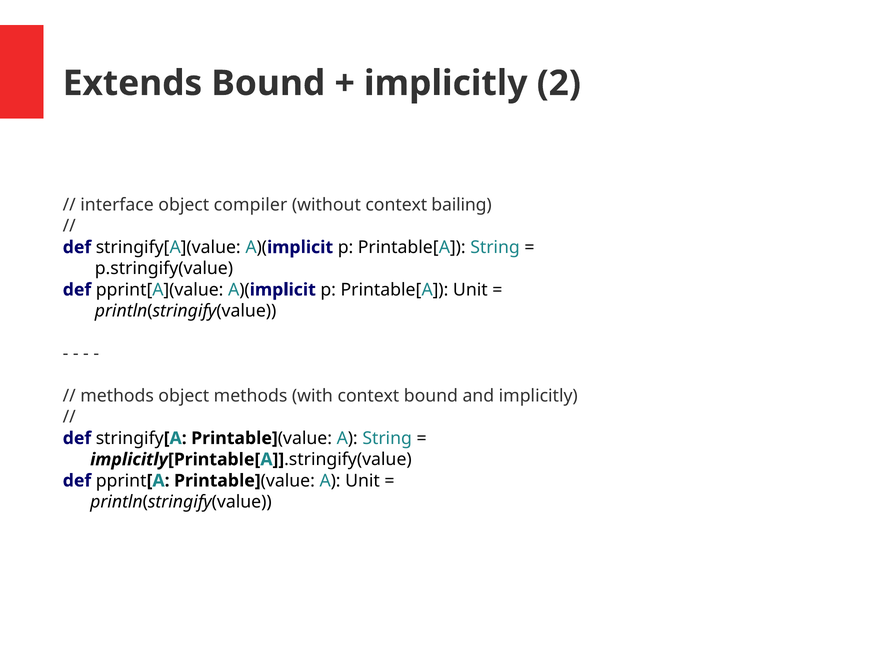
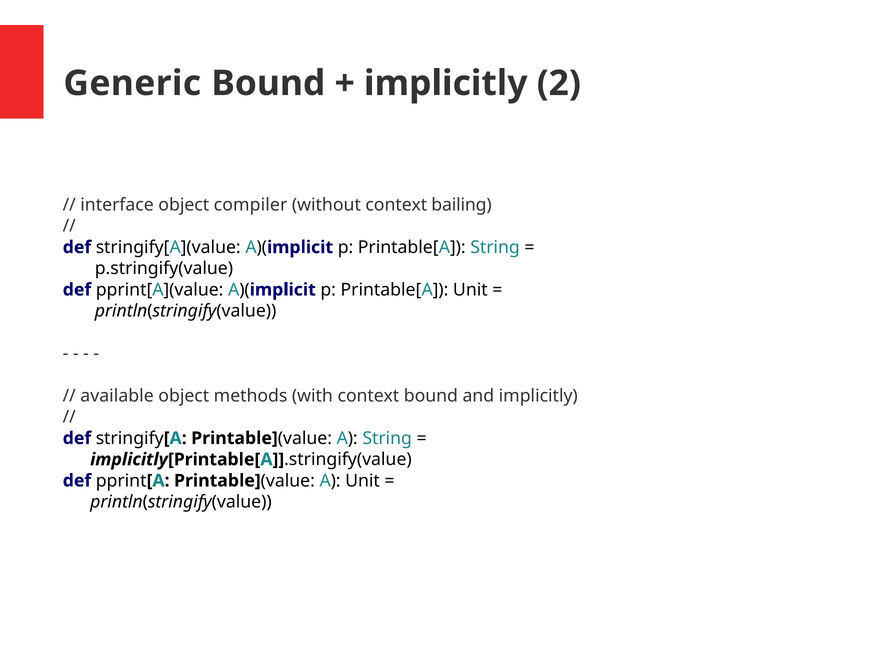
Extends: Extends -> Generic (132, 83)
methods: methods -> available (117, 396)
